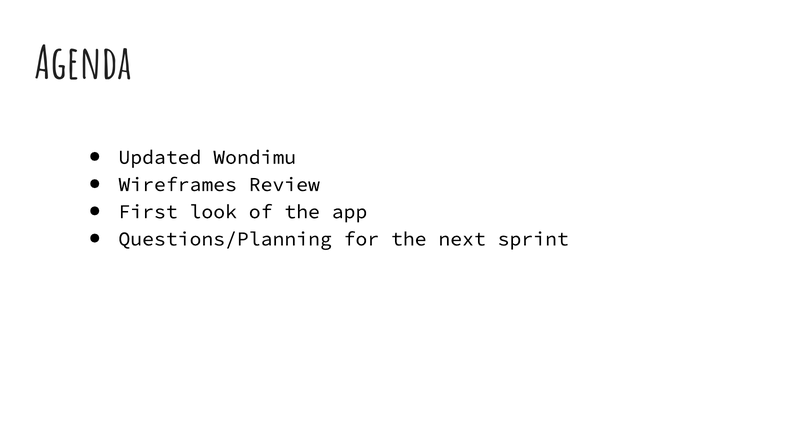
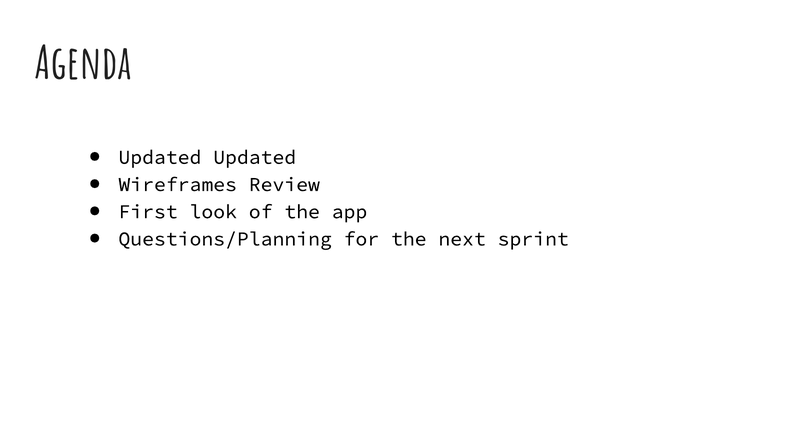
Updated Wondimu: Wondimu -> Updated (255, 157)
